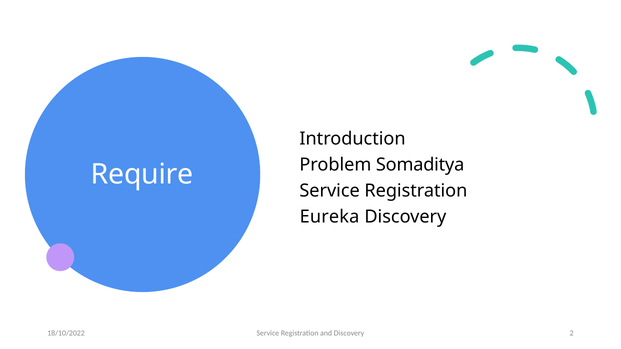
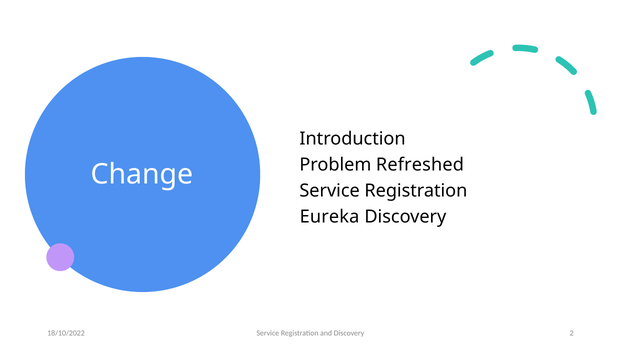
Somaditya: Somaditya -> Refreshed (420, 165)
Require: Require -> Change (142, 175)
